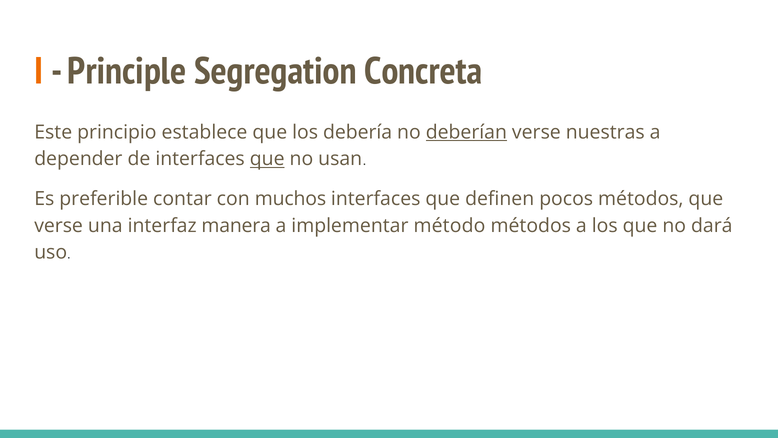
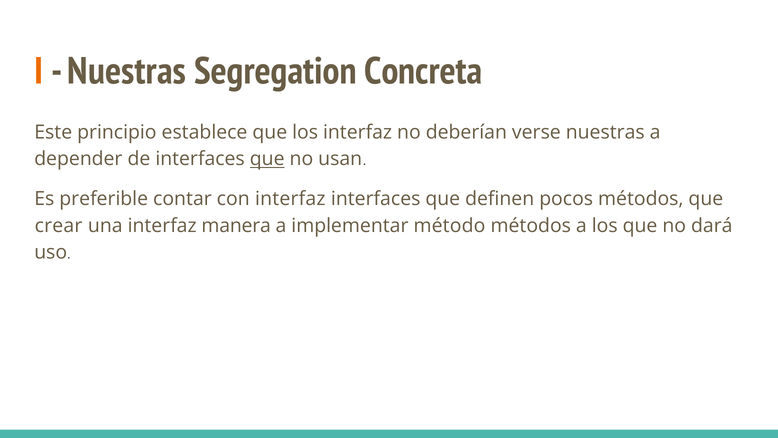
Principle: Principle -> Nuestras (127, 71)
los debería: debería -> interfaz (358, 132)
deberían underline: present -> none (466, 132)
con muchos: muchos -> interfaz (290, 199)
verse: verse -> crear (58, 226)
